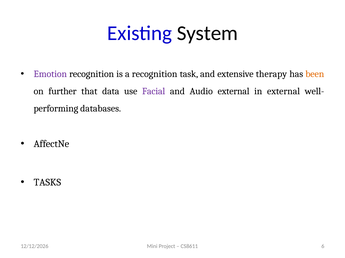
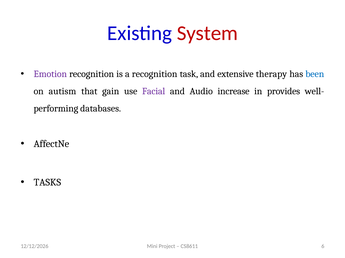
System colour: black -> red (207, 33)
been colour: orange -> blue (315, 74)
further: further -> autism (62, 92)
data: data -> gain (111, 92)
Audio external: external -> increase (234, 92)
in external: external -> provides (284, 92)
